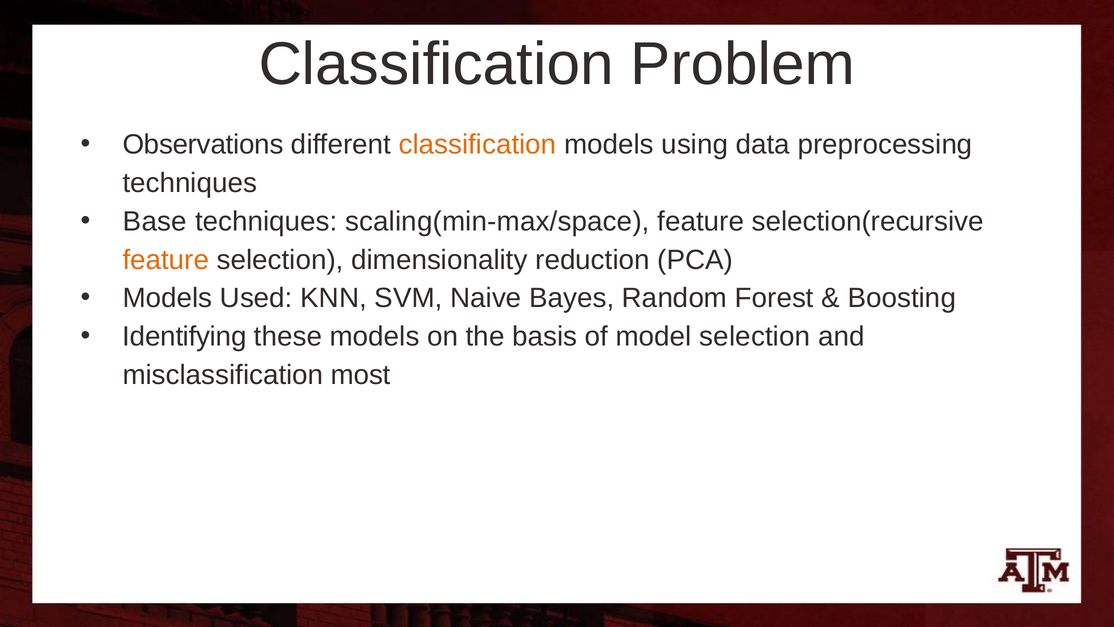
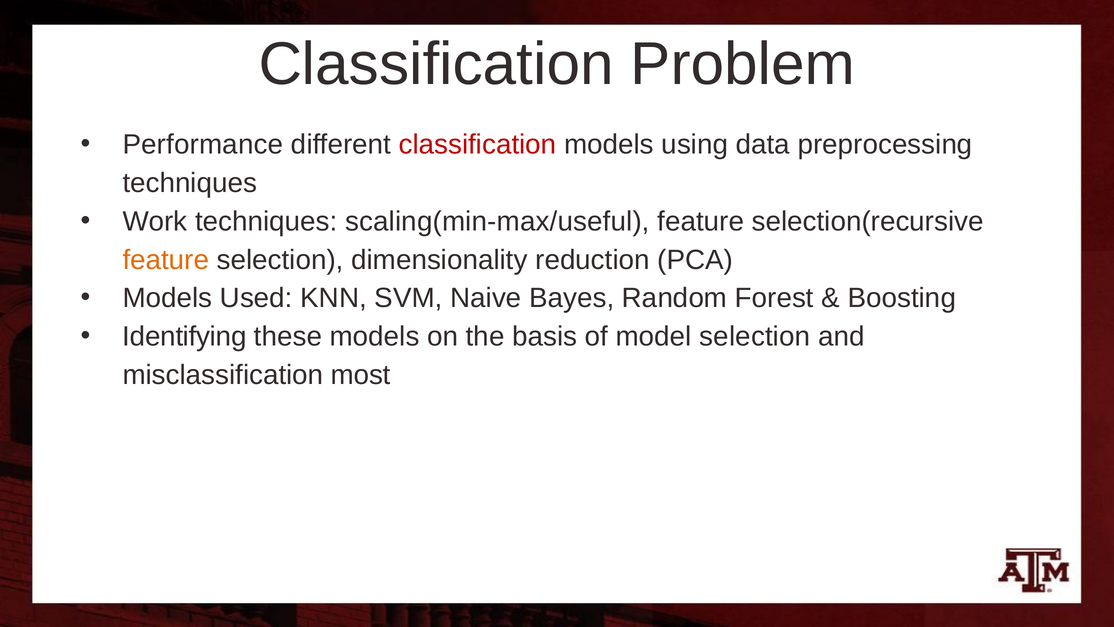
Observations: Observations -> Performance (203, 144)
classification colour: orange -> red (478, 144)
Base: Base -> Work (155, 221)
scaling(min-max/space: scaling(min-max/space -> scaling(min-max/useful (497, 221)
